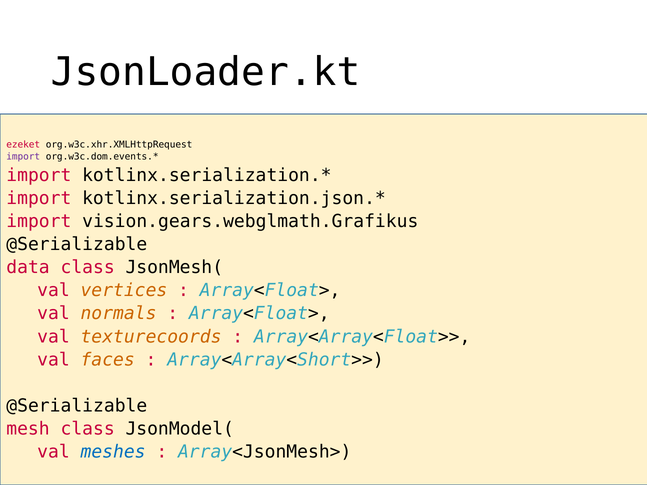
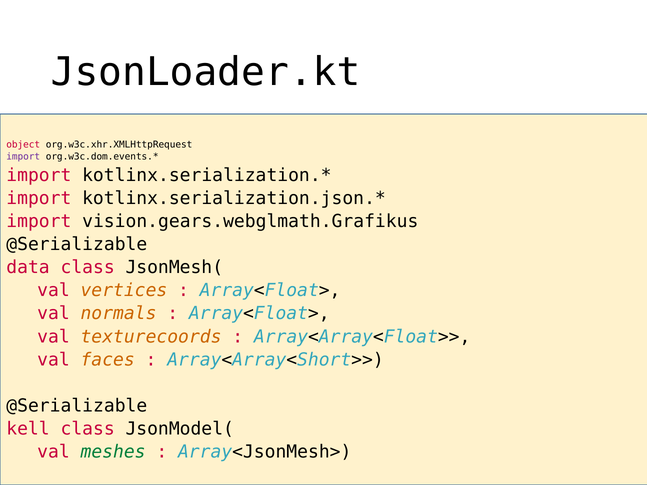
ezeket: ezeket -> object (23, 145)
mesh: mesh -> kell (28, 429)
meshes colour: blue -> green (113, 452)
